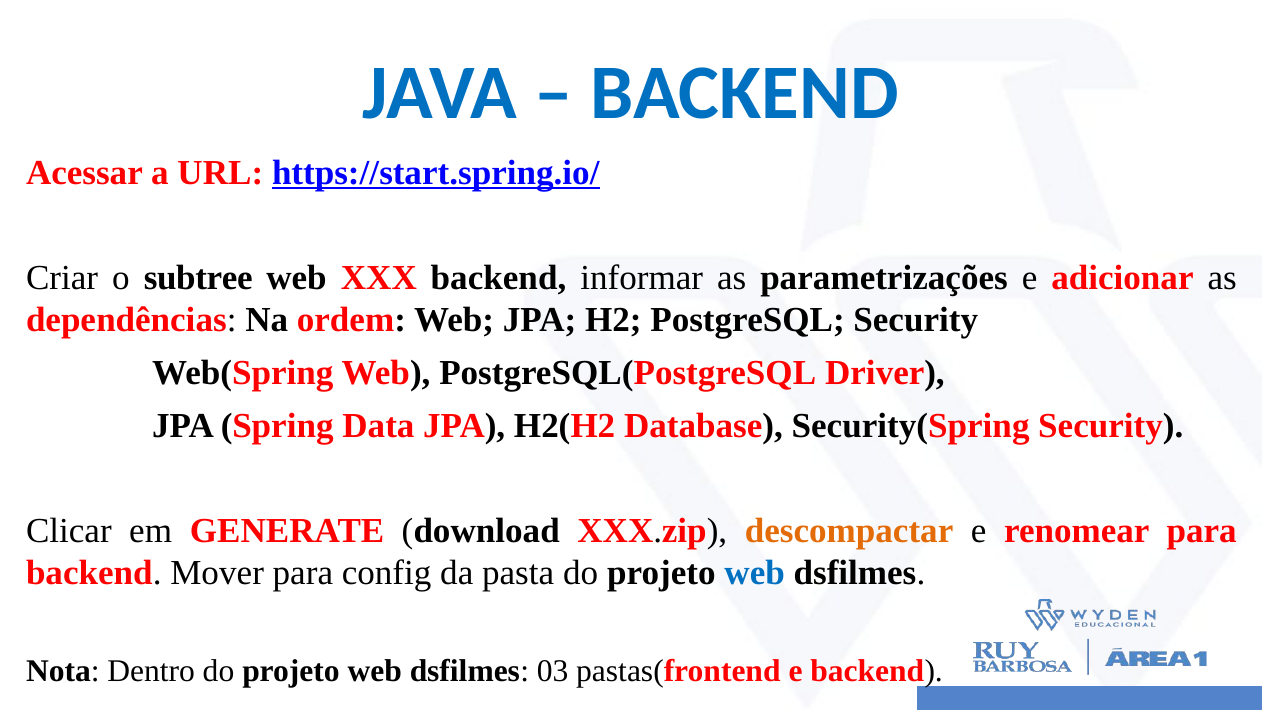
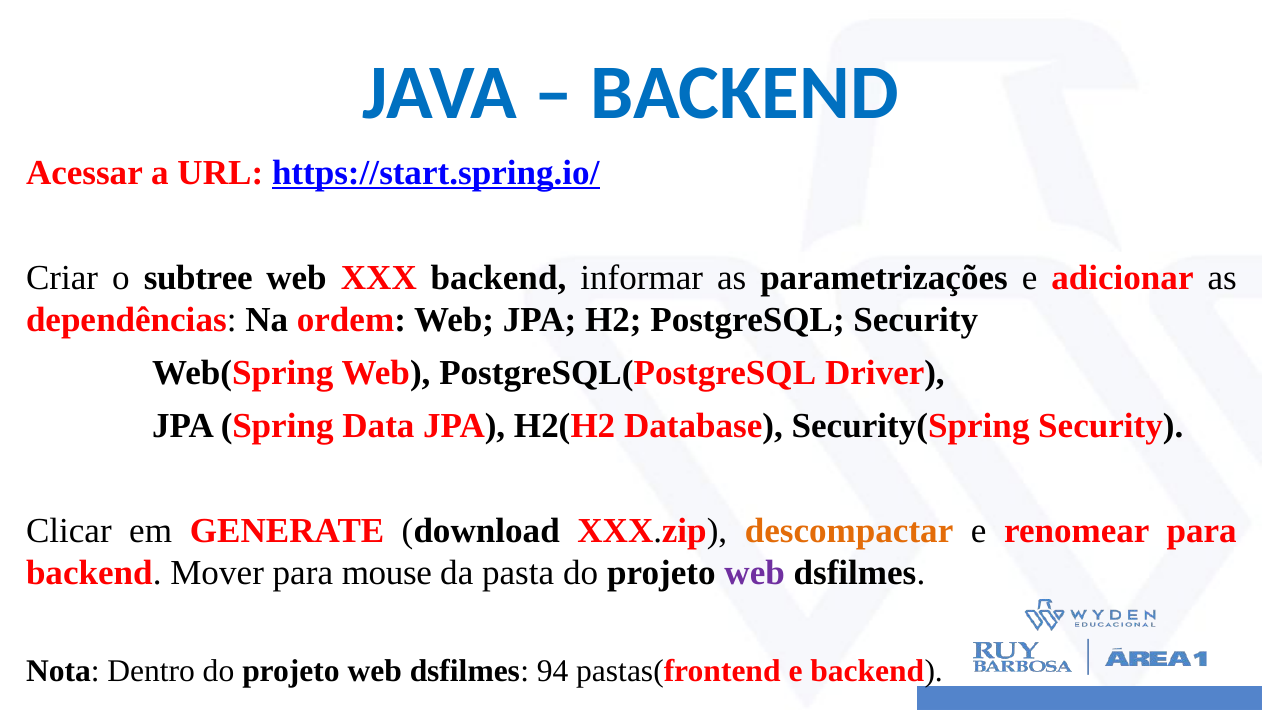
config: config -> mouse (387, 573)
web colour: blue -> purple (755, 573)
03: 03 -> 94 (553, 671)
